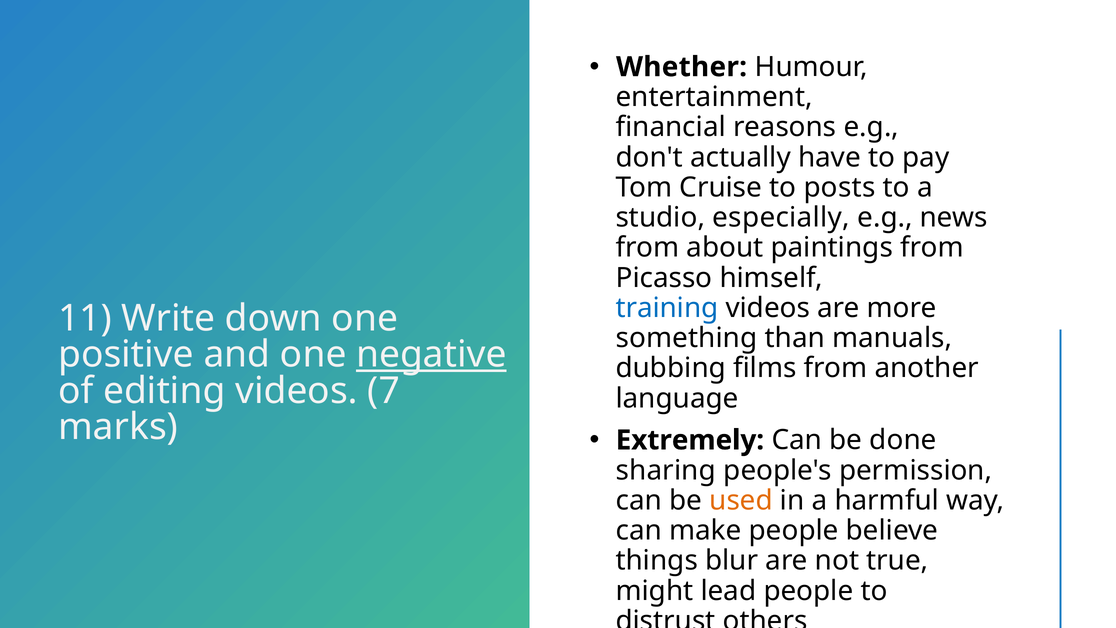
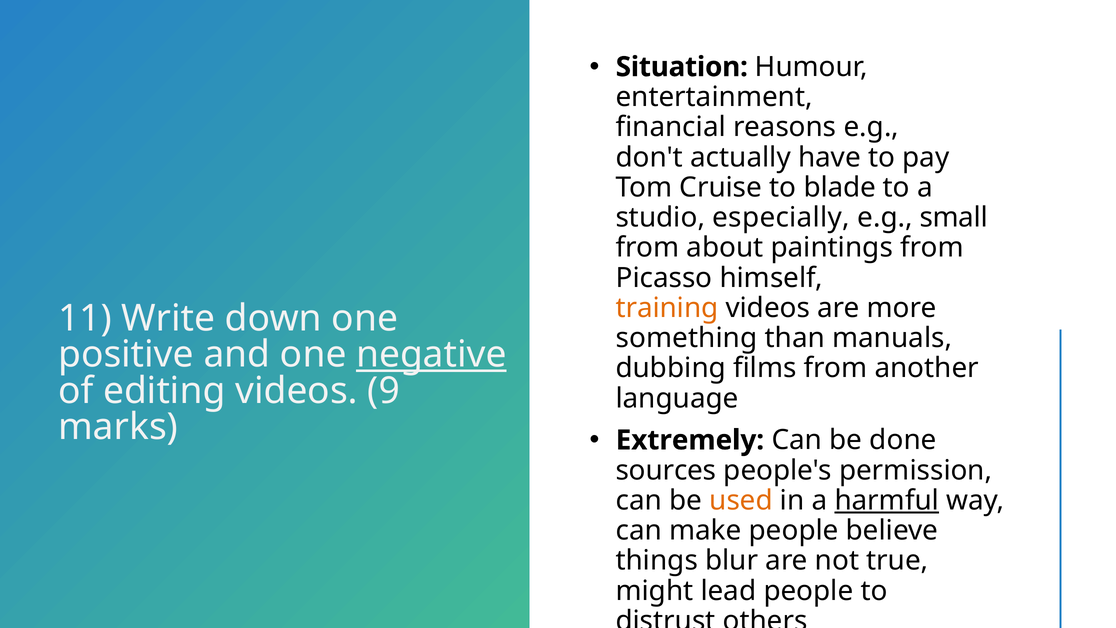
Whether: Whether -> Situation (682, 67)
posts: posts -> blade (840, 187)
news: news -> small (954, 218)
training colour: blue -> orange (667, 308)
7: 7 -> 9 (384, 391)
sharing: sharing -> sources (666, 470)
harmful underline: none -> present (887, 500)
